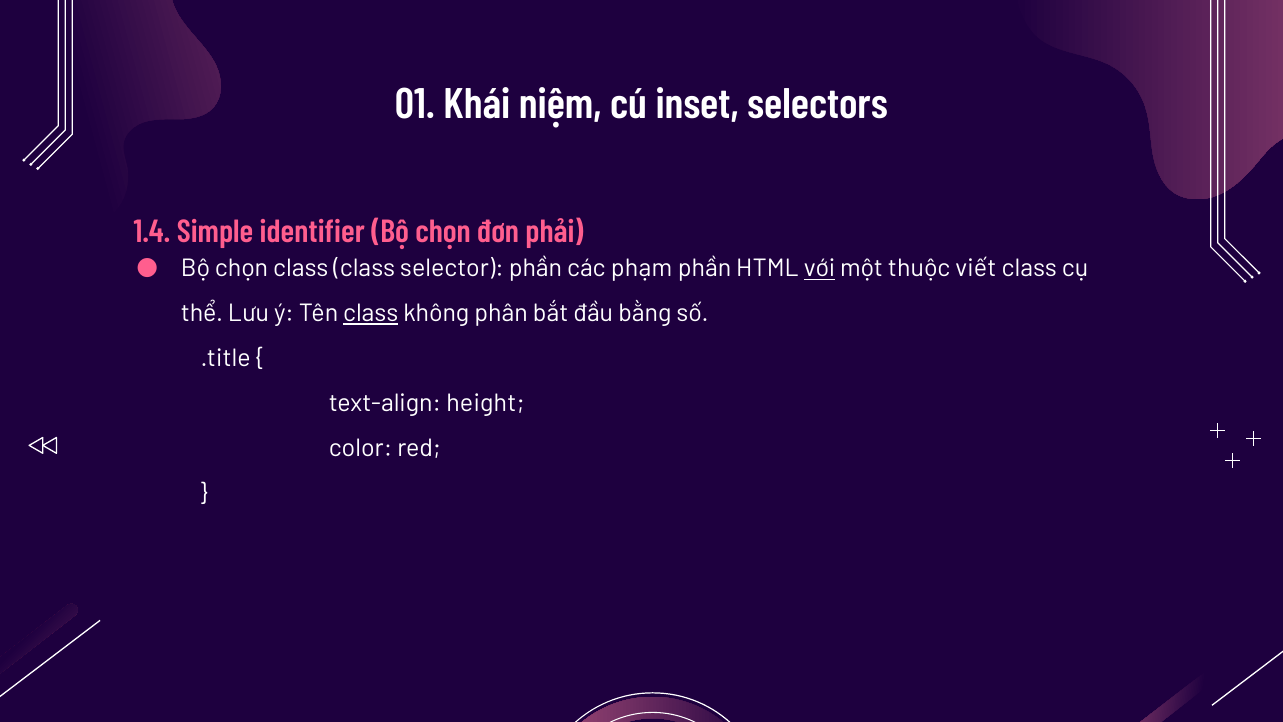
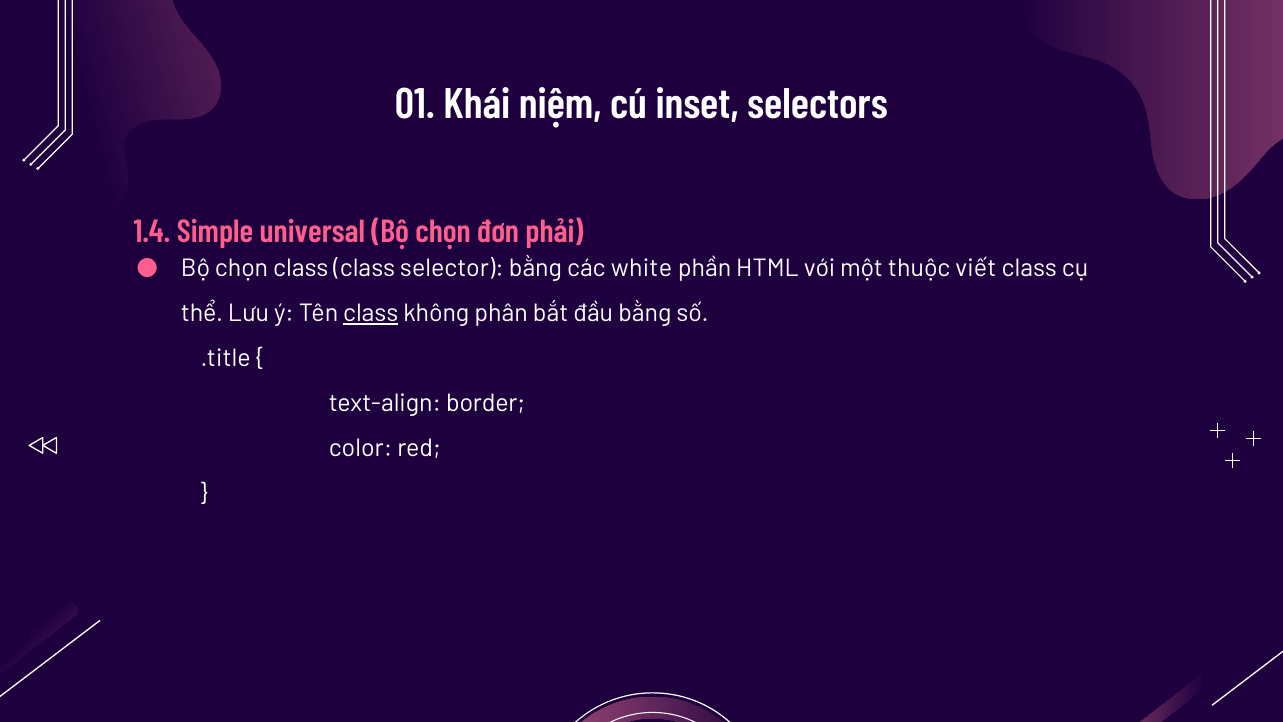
identifier: identifier -> universal (312, 232)
selector phần: phần -> bằng (535, 268)
phạm: phạm -> white (642, 268)
với underline: present -> none (820, 268)
height: height -> border (486, 403)
